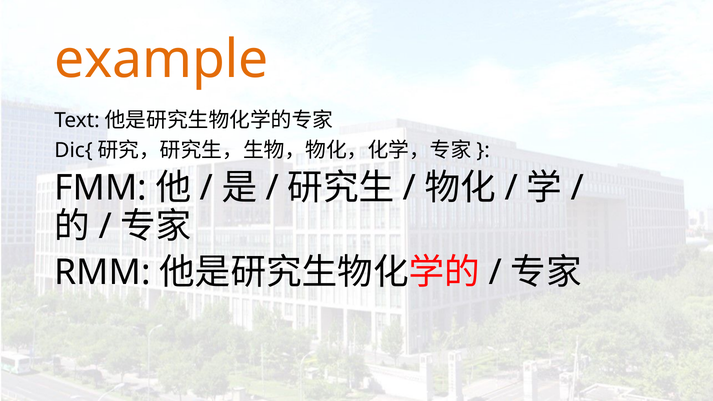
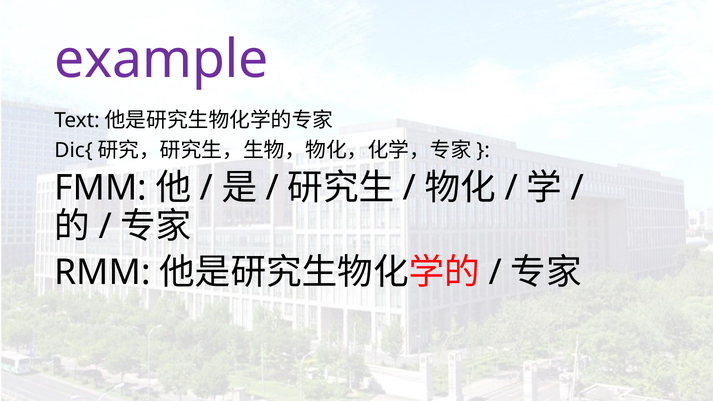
example colour: orange -> purple (161, 60)
